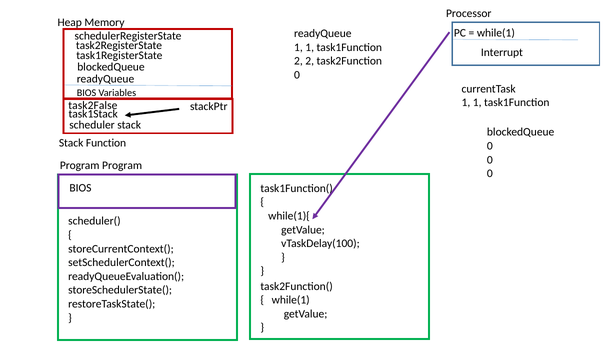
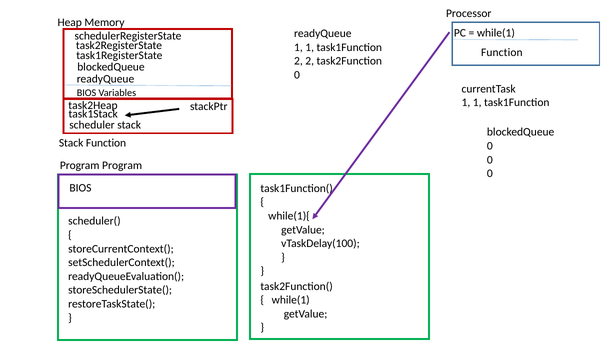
Interrupt: Interrupt -> Function (502, 53)
task2False: task2False -> task2Heap (93, 105)
